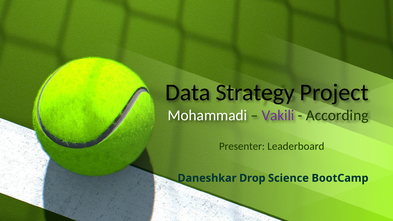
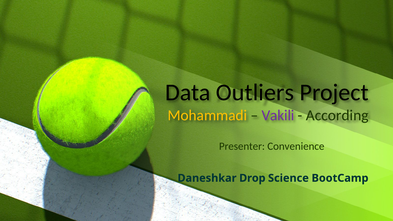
Strategy: Strategy -> Outliers (255, 92)
Mohammadi colour: white -> yellow (207, 115)
Leaderboard: Leaderboard -> Convenience (296, 146)
